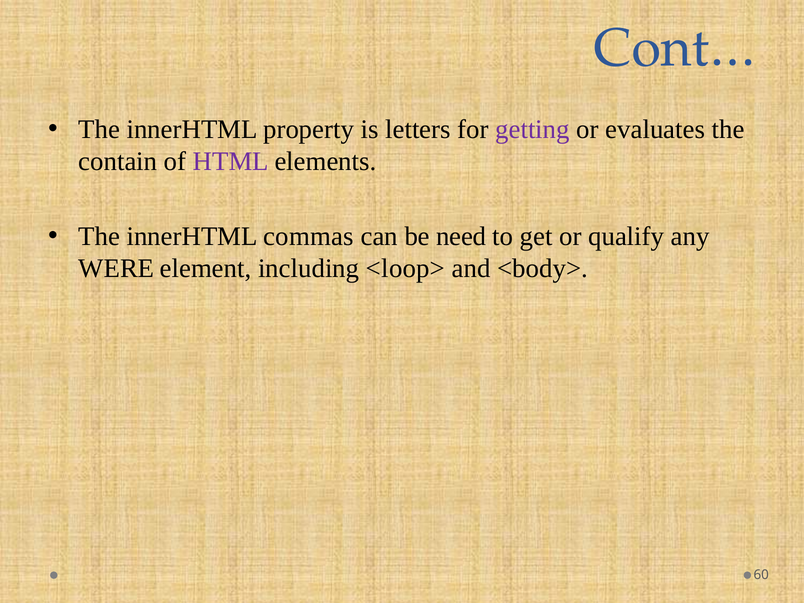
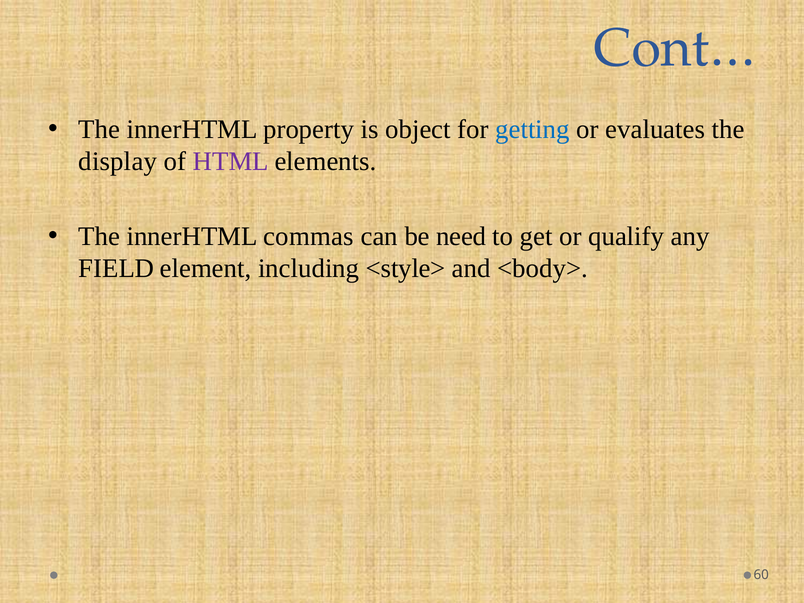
letters: letters -> object (418, 129)
getting colour: purple -> blue (532, 129)
contain: contain -> display (118, 161)
WERE: WERE -> FIELD (116, 269)
<loop>: <loop> -> <style> (406, 269)
